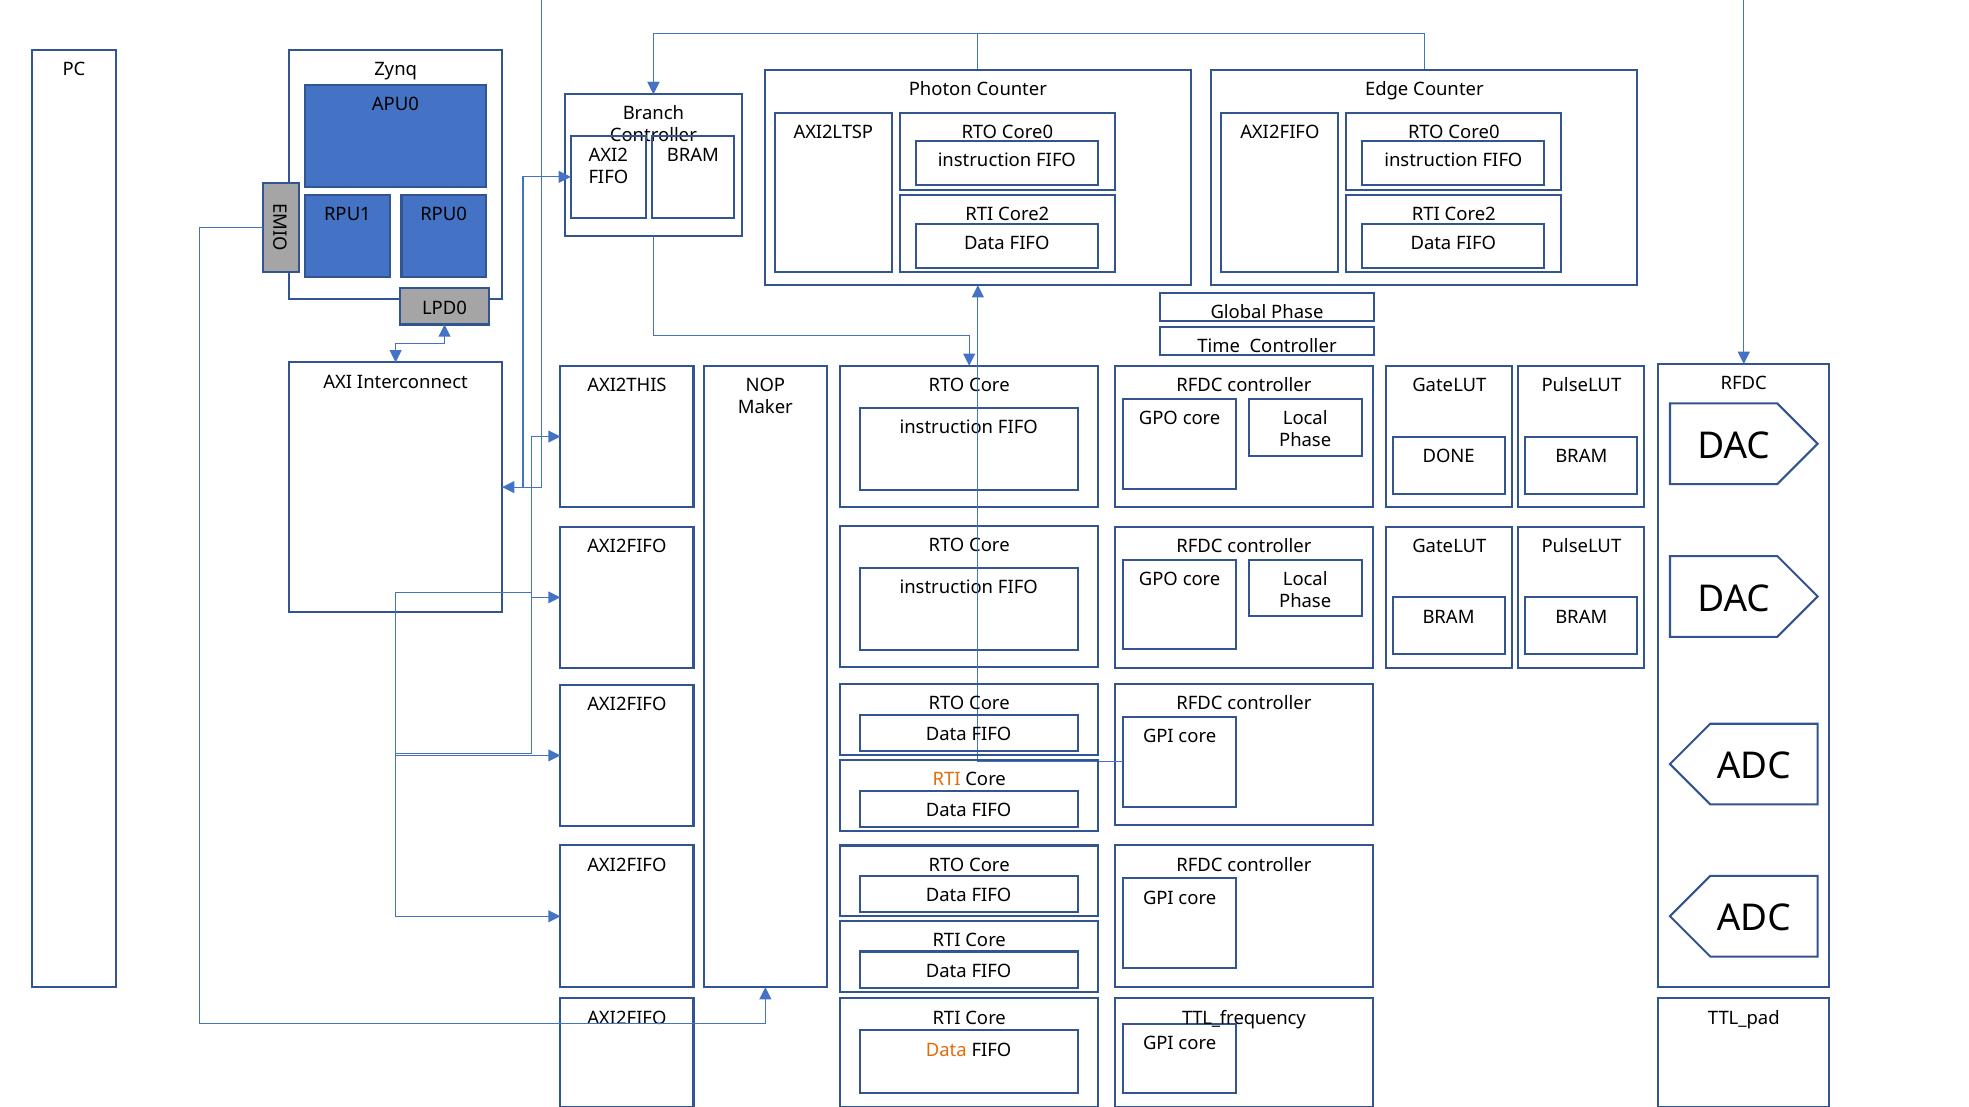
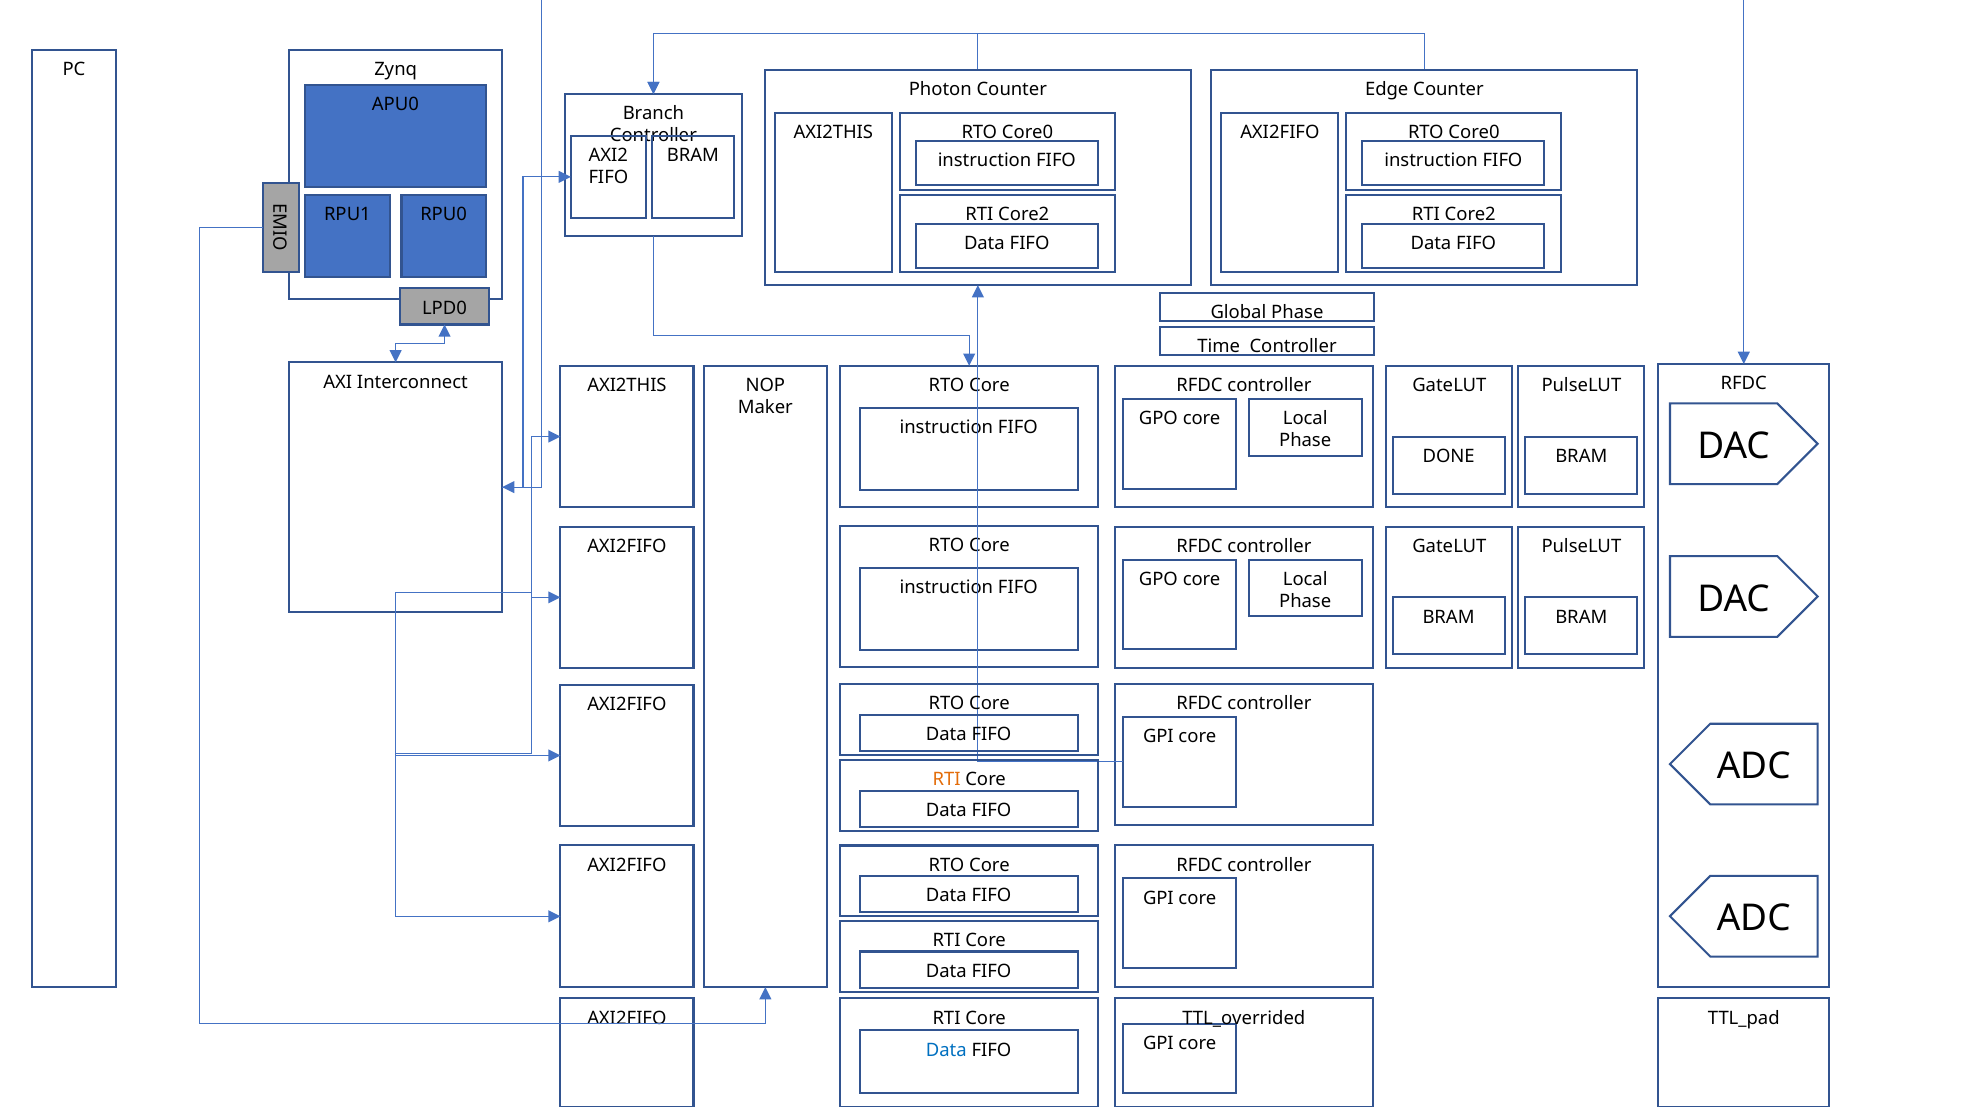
AXI2LTSP: AXI2LTSP -> AXI2THIS (833, 133)
TTL_frequency: TTL_frequency -> TTL_overrided (1244, 1018)
Data colour: orange -> blue (946, 1051)
